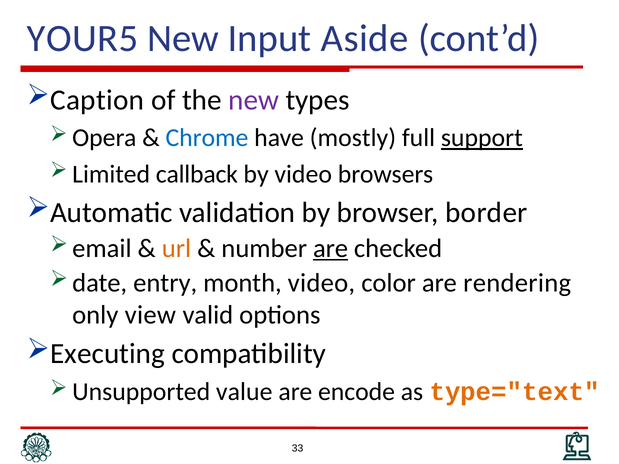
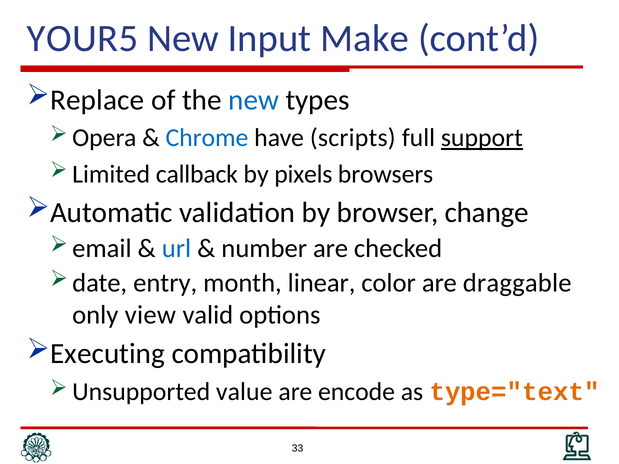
Aside: Aside -> Make (365, 38)
Caption: Caption -> Replace (97, 100)
new colour: purple -> blue (254, 100)
mostly: mostly -> scripts (353, 138)
by video: video -> pixels (303, 174)
border: border -> change (487, 213)
url colour: orange -> blue (177, 248)
are underline: present -> none (331, 248)
month video: video -> linear (322, 283)
rendering: rendering -> draggable (517, 283)
